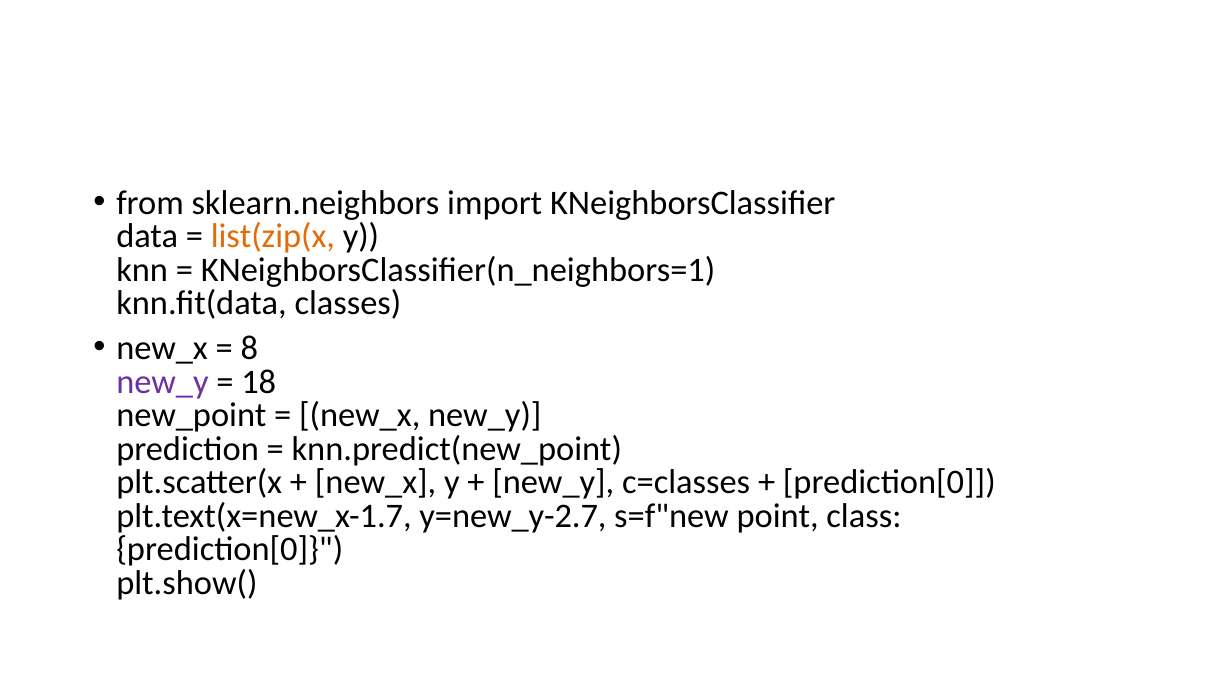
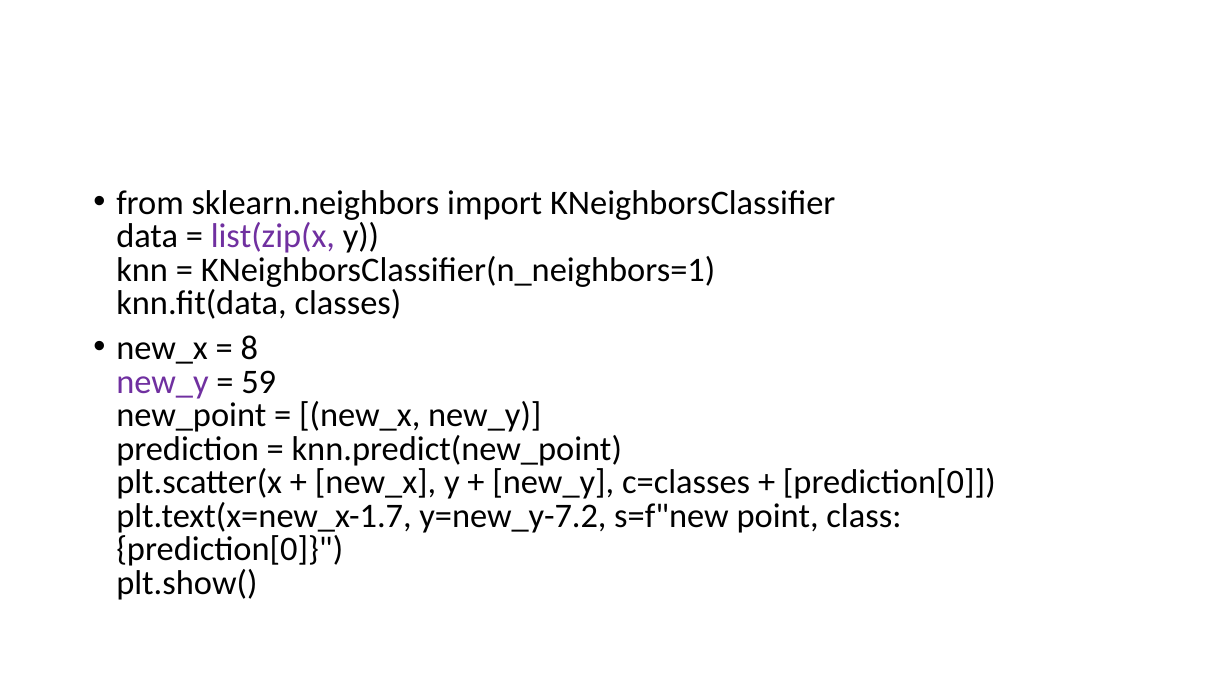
list(zip(x colour: orange -> purple (273, 237)
18: 18 -> 59 (259, 382)
y=new_y-2.7: y=new_y-2.7 -> y=new_y-7.2 (513, 516)
